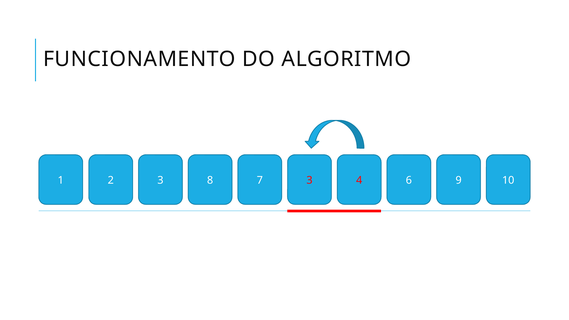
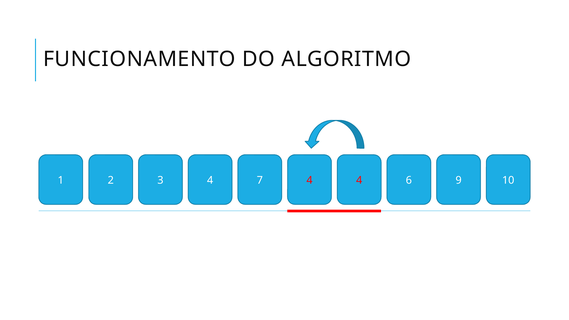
3 8: 8 -> 4 (210, 180)
7 3: 3 -> 4 (310, 180)
